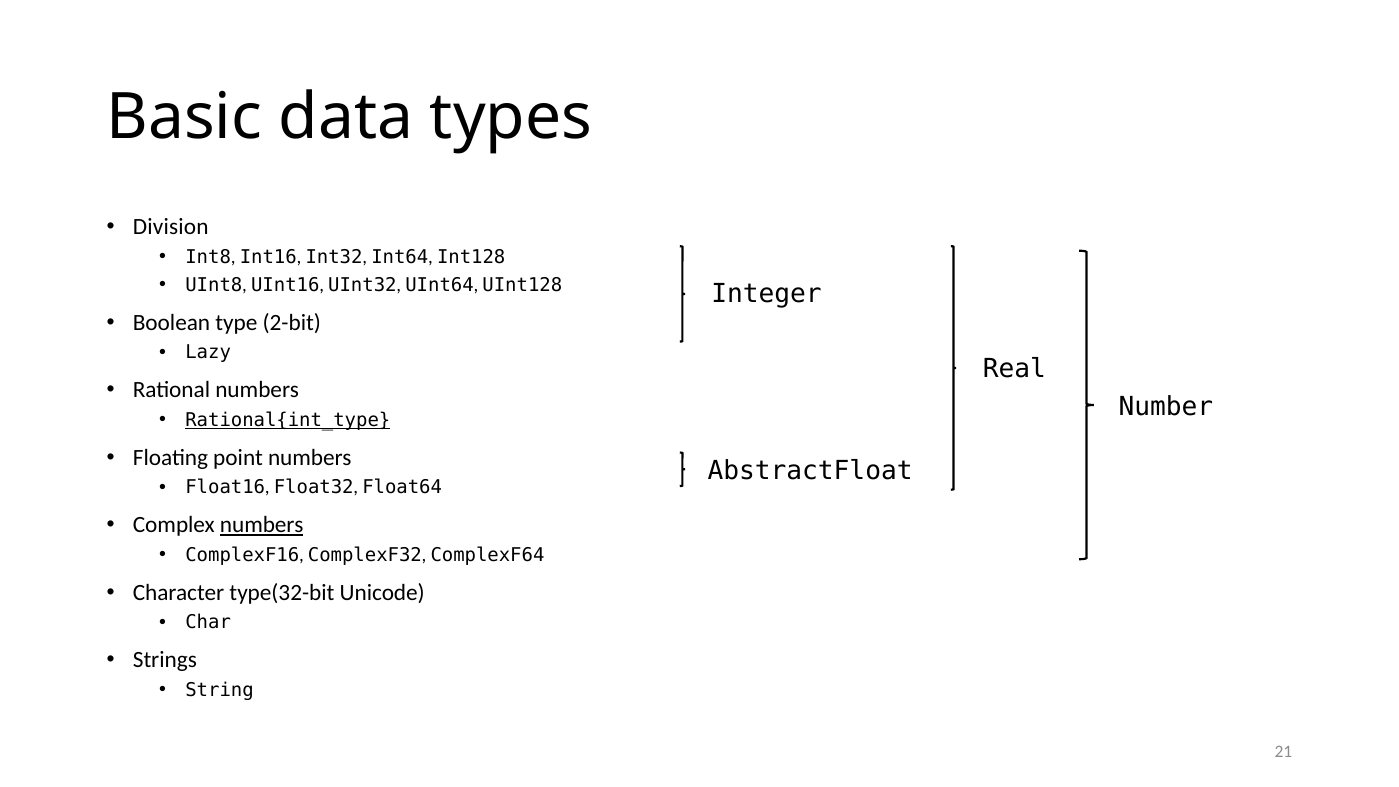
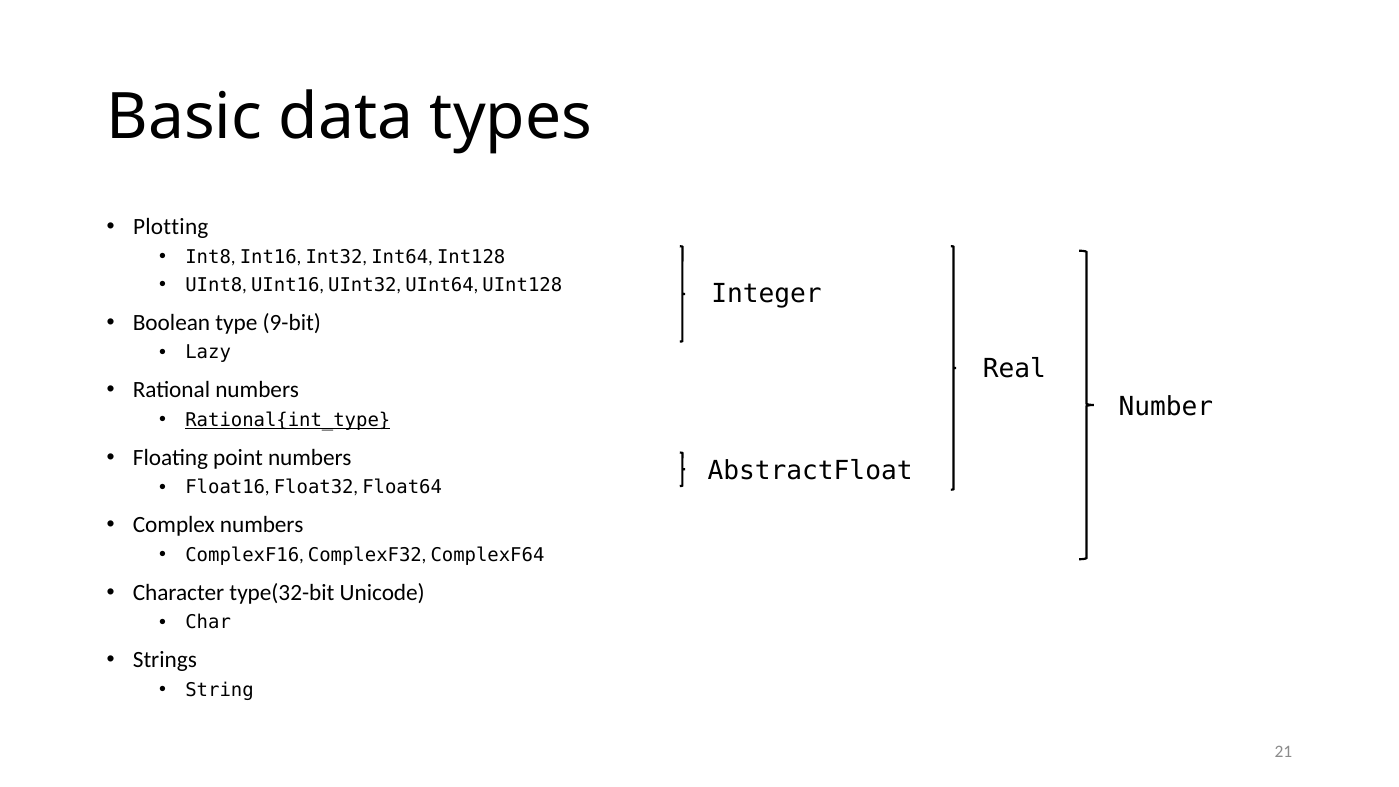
Division: Division -> Plotting (171, 227)
2-bit: 2-bit -> 9-bit (292, 322)
numbers underline: present -> none (262, 525)
